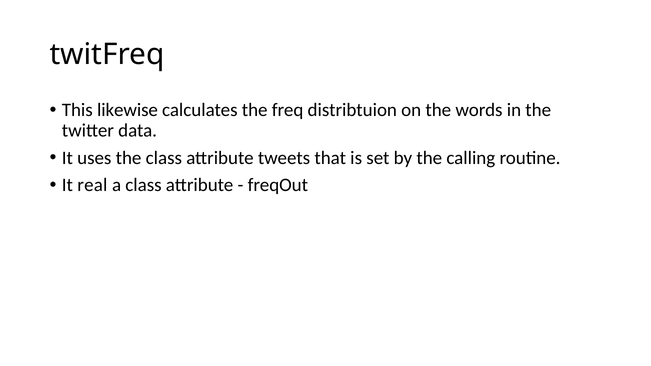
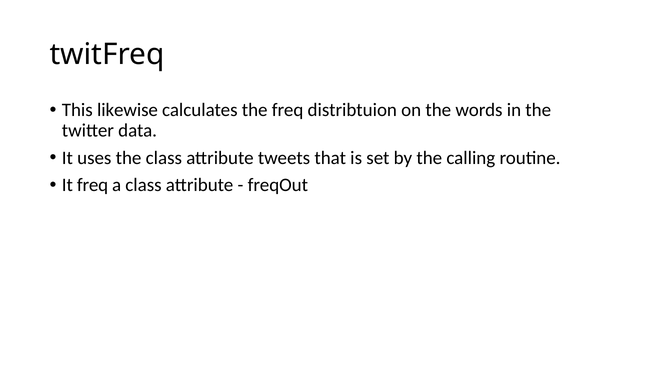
It real: real -> freq (93, 185)
